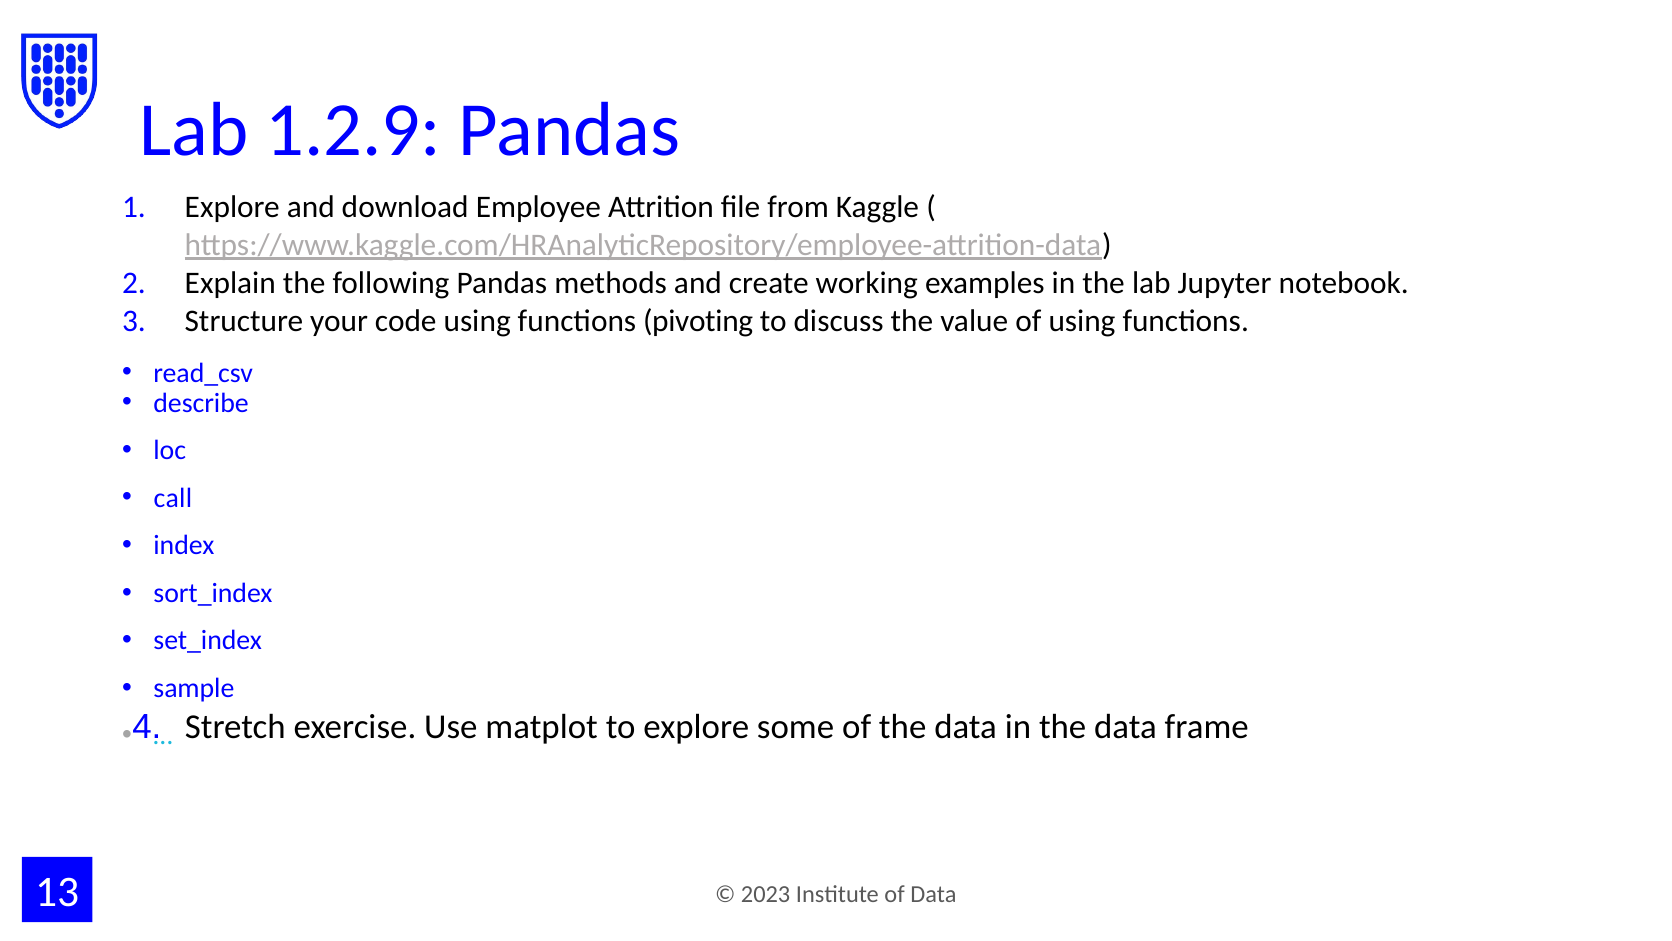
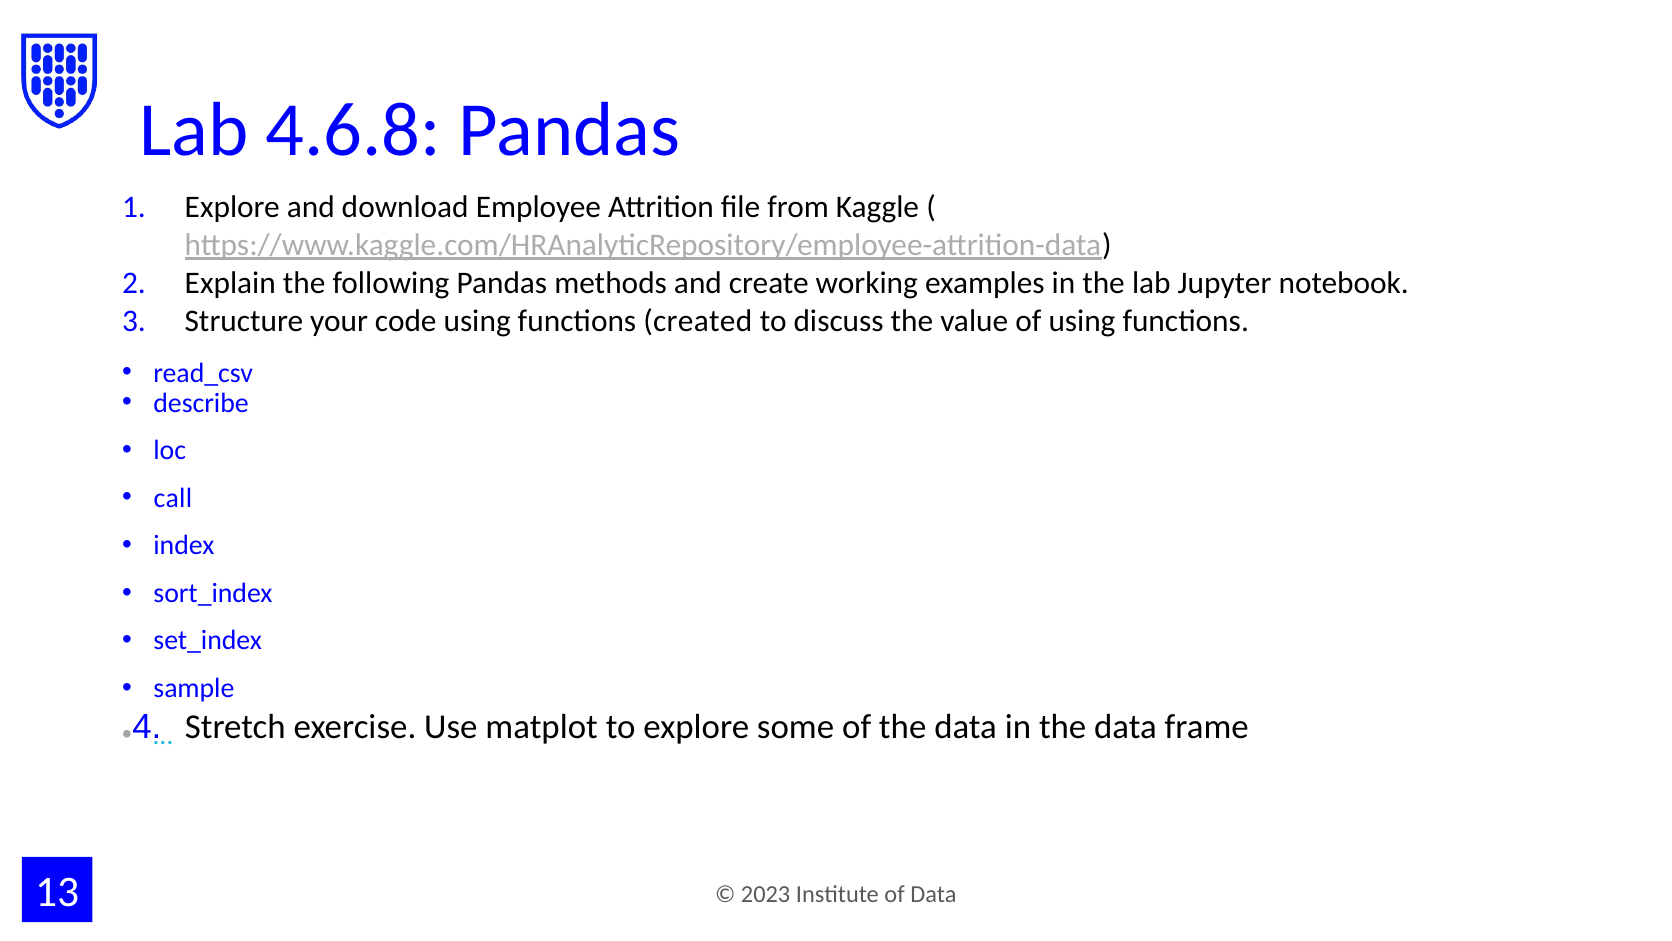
1.2.9: 1.2.9 -> 4.6.8 (353, 130)
pivoting: pivoting -> created (698, 321)
